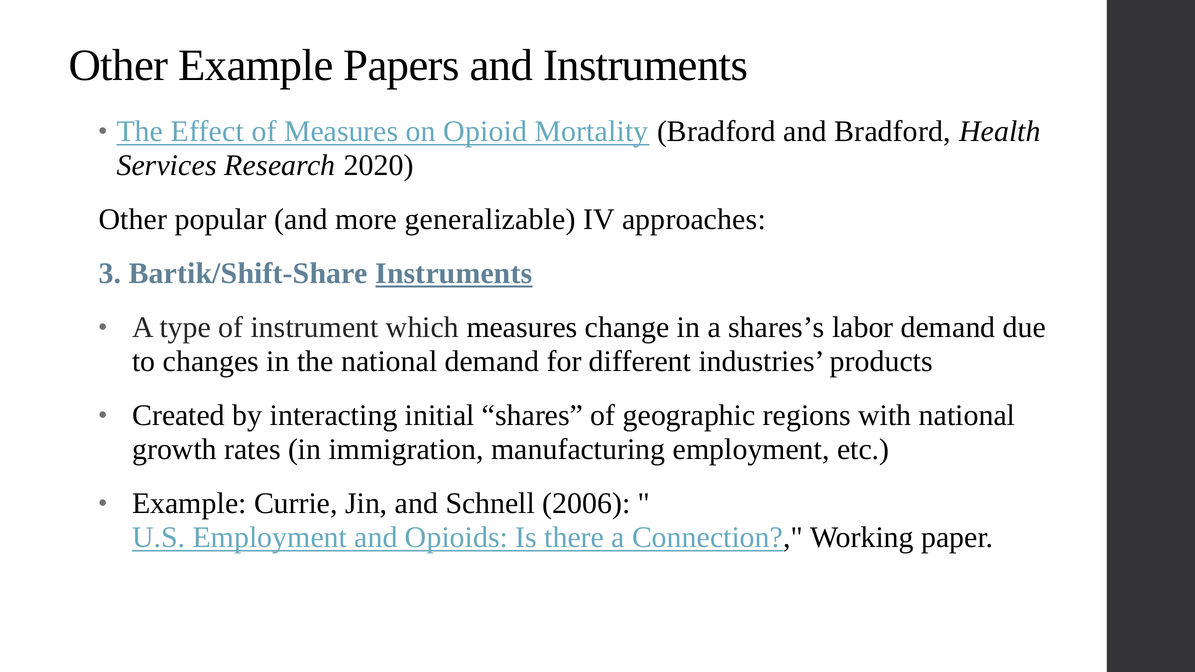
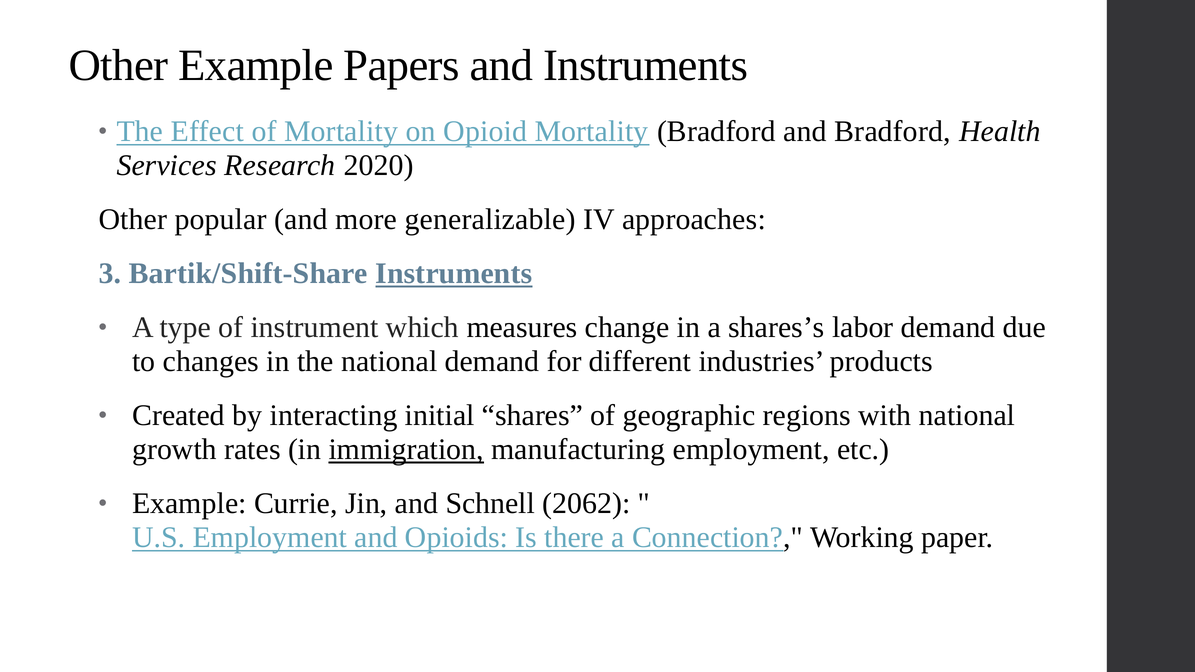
of Measures: Measures -> Mortality (341, 132)
immigration underline: none -> present (406, 450)
2006: 2006 -> 2062 (586, 504)
